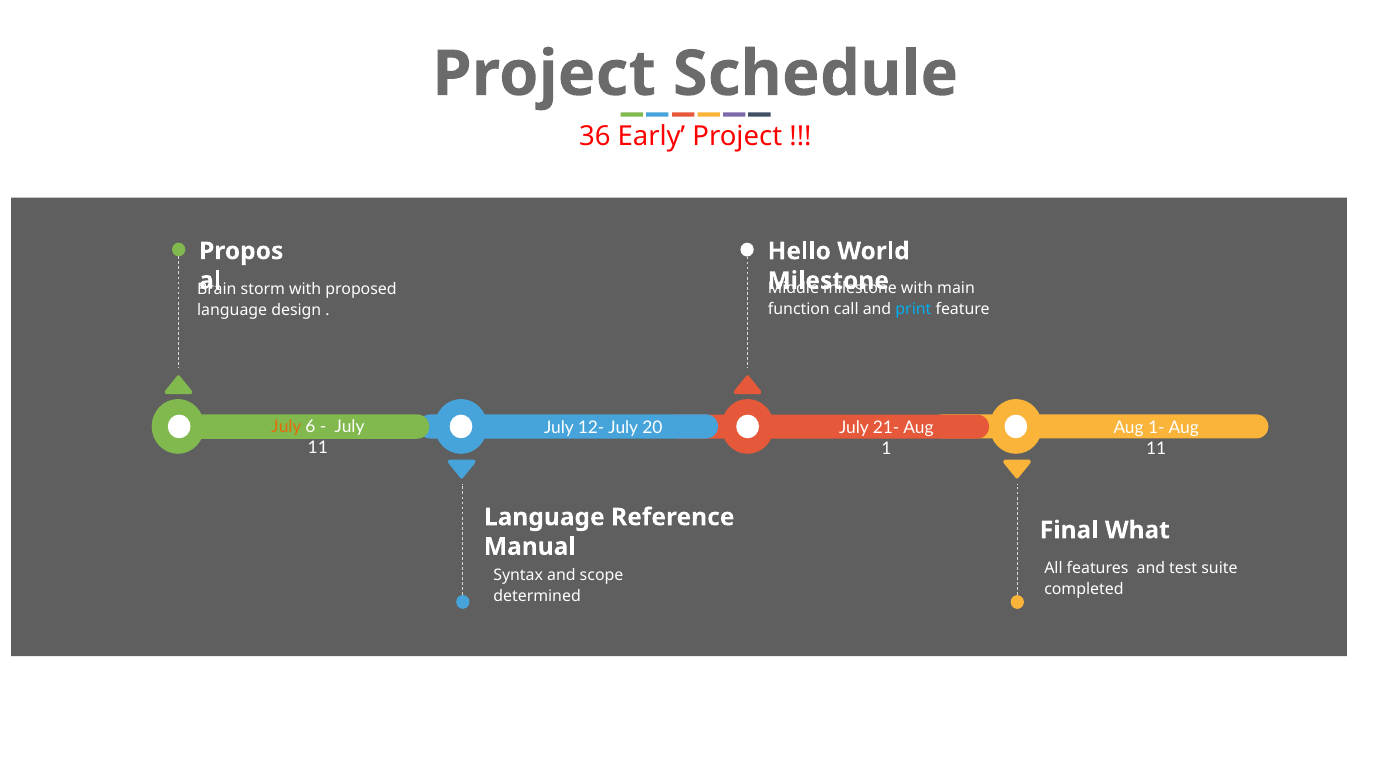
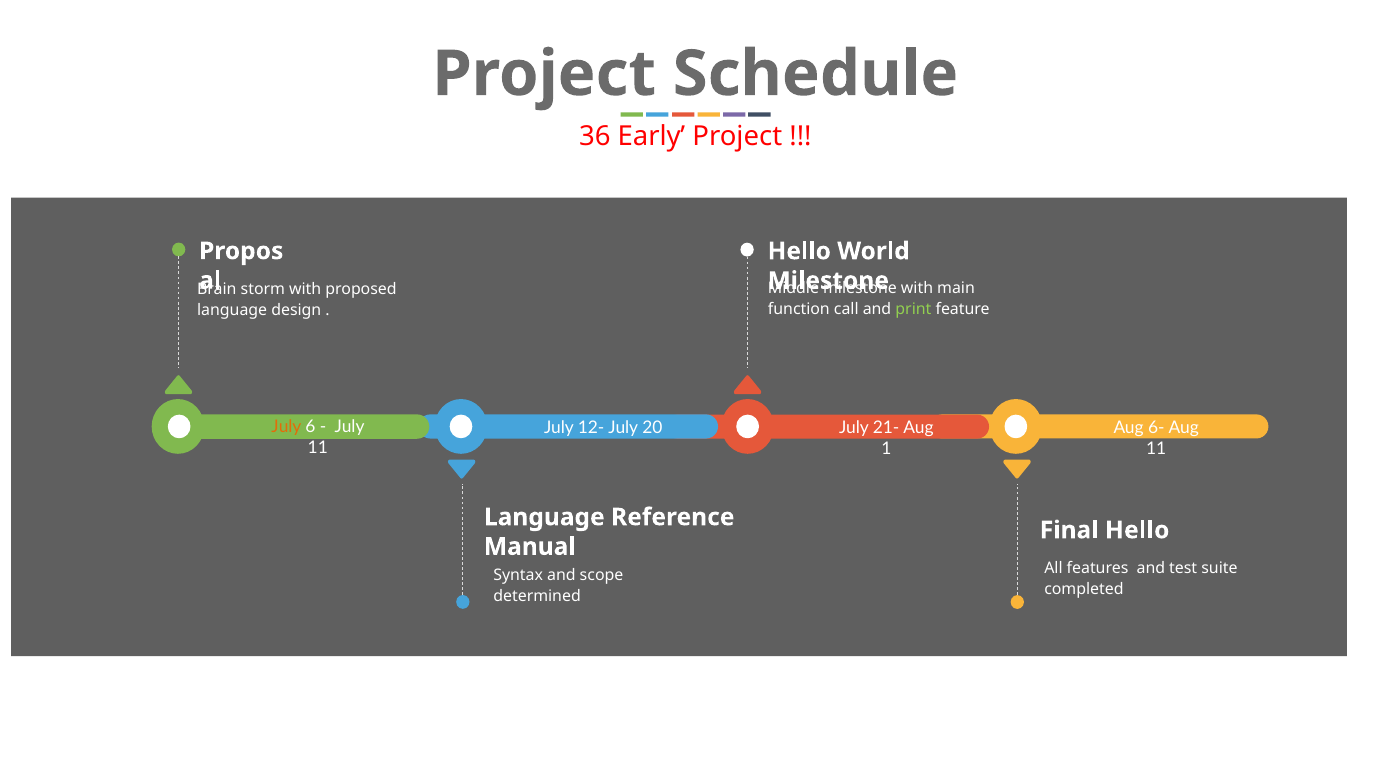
print colour: light blue -> light green (913, 309)
1-: 1- -> 6- (1156, 428)
Final What: What -> Hello (1137, 530)
